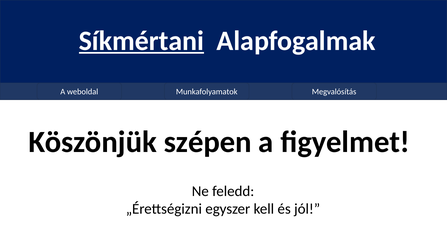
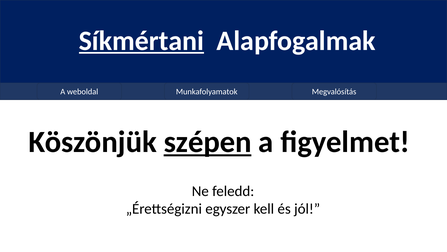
szépen underline: none -> present (208, 142)
